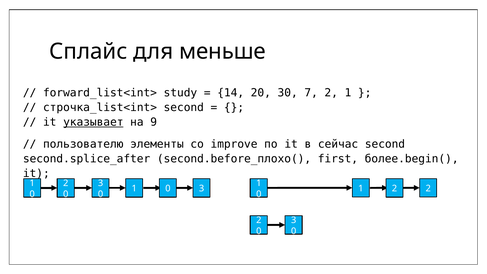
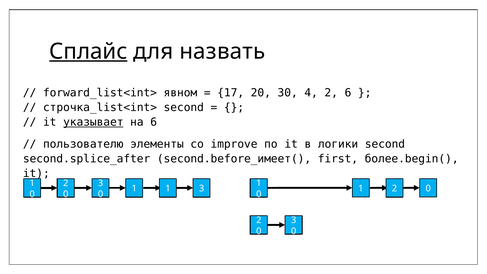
Сплайс underline: none -> present (88, 51)
меньше: меньше -> назвать (222, 51)
study: study -> явном (180, 93)
14: 14 -> 17 (231, 93)
7: 7 -> 4 (311, 93)
1: 1 -> 6 (348, 93)
на 9: 9 -> 6 (154, 122)
сейчас: сейчас -> логики (338, 144)
second.before_плохо(: second.before_плохо( -> second.before_имеет( (234, 159)
1 2 2: 2 -> 0 (428, 188)
0: 0 -> 1 (168, 189)
